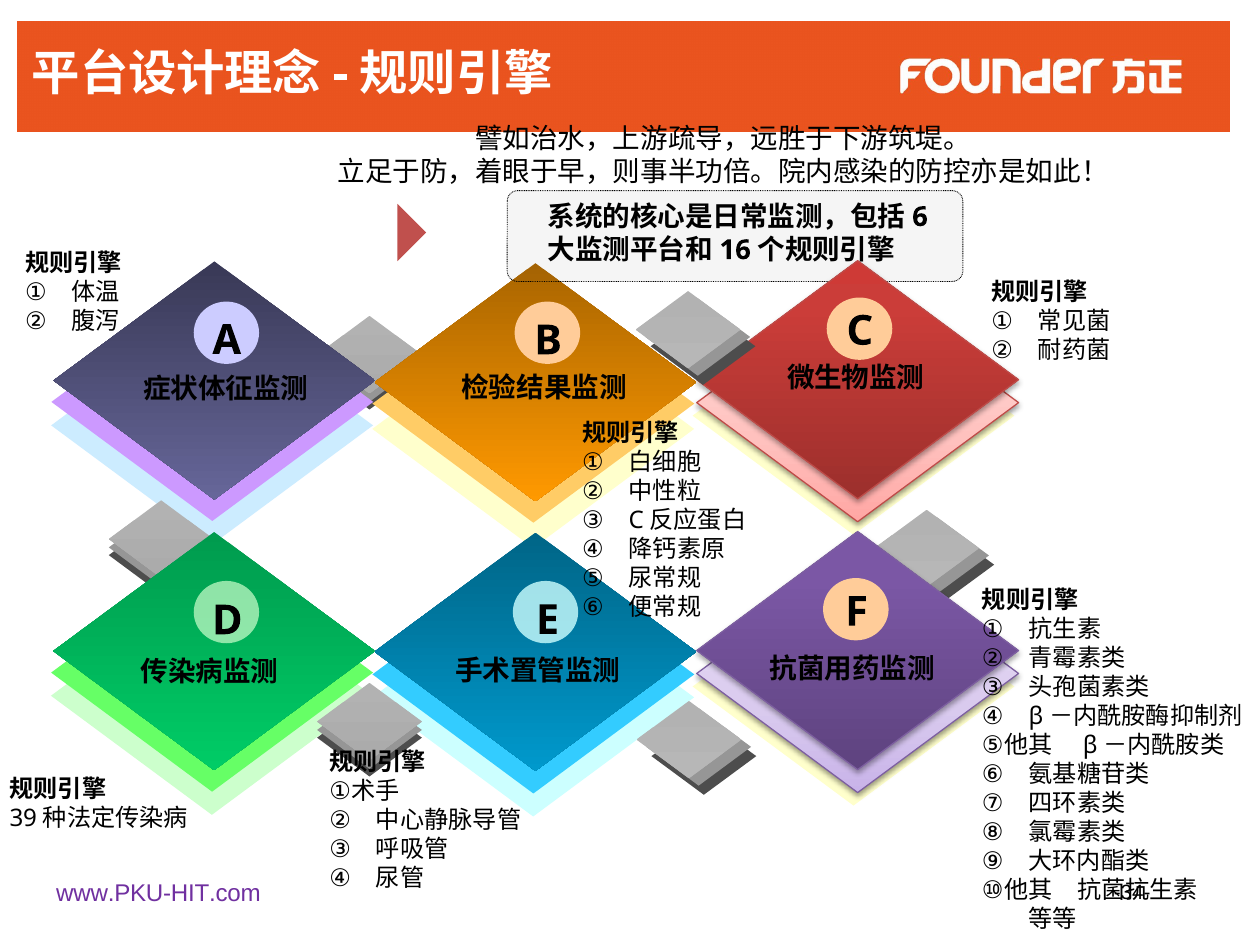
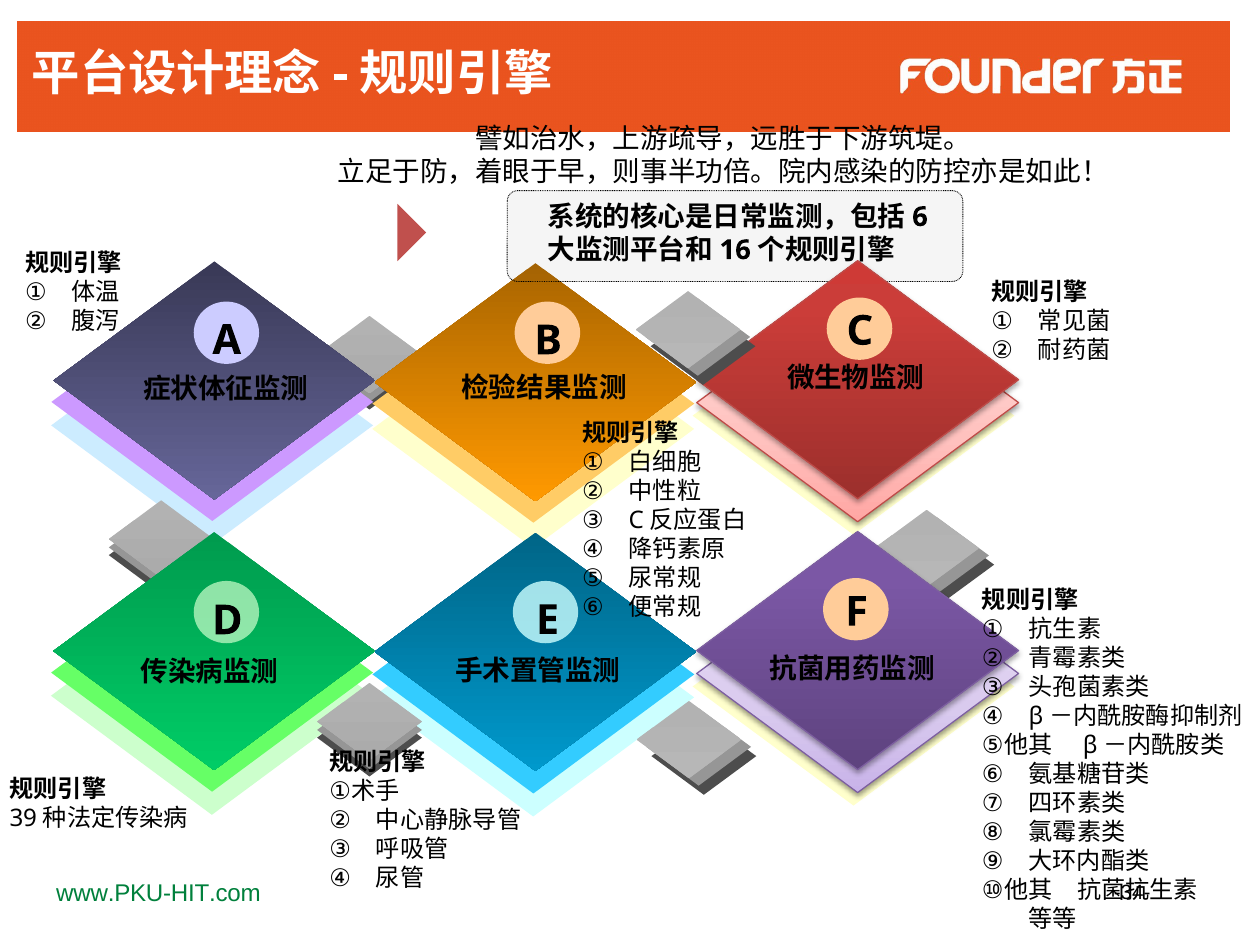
www.PKU-HIT.com colour: purple -> green (158, 893)
